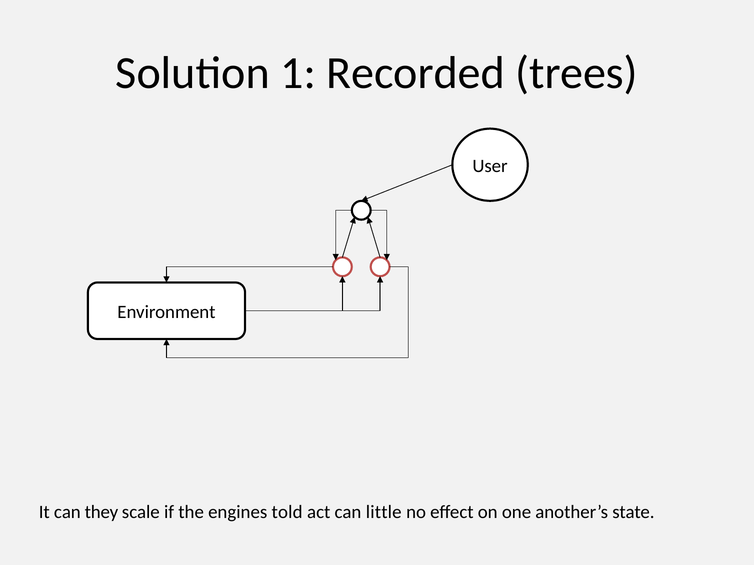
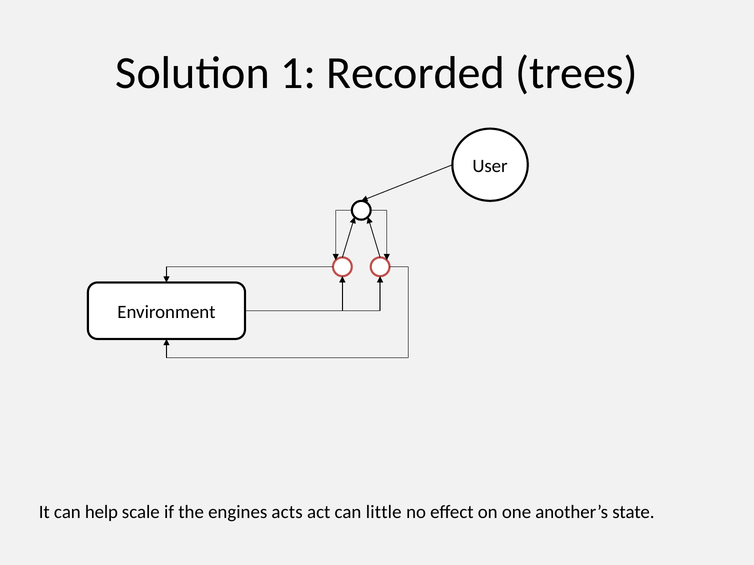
they: they -> help (101, 513)
told: told -> acts (287, 513)
